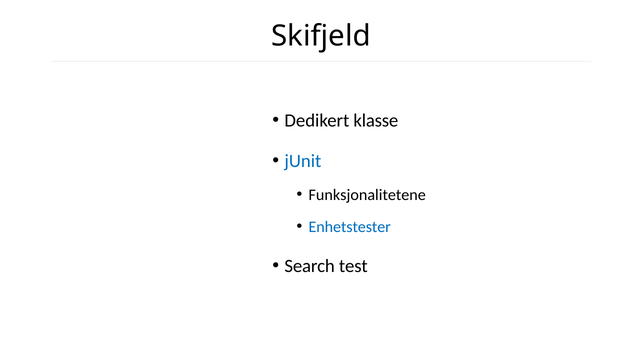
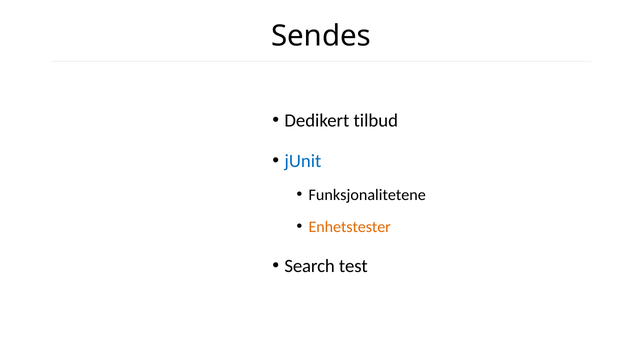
Skifjeld: Skifjeld -> Sendes (321, 36)
klasse: klasse -> tilbud (376, 121)
Enhetstester colour: blue -> orange (350, 227)
